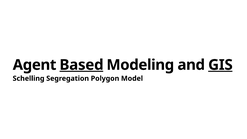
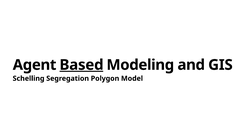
GIS underline: present -> none (220, 65)
